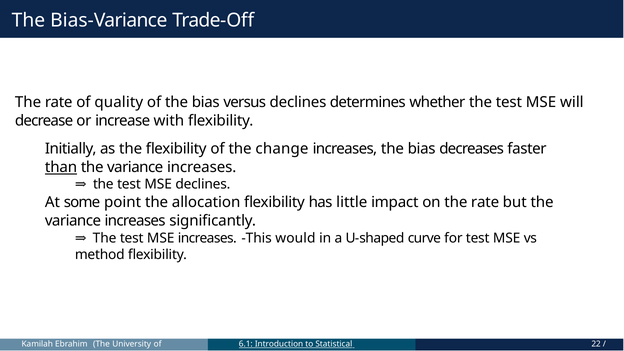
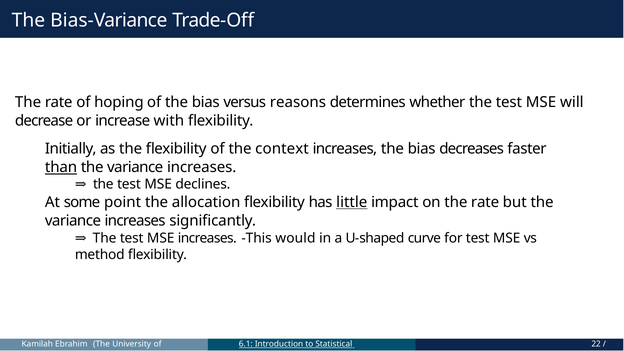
quality: quality -> hoping (119, 103)
versus declines: declines -> reasons (298, 103)
change: change -> context (282, 149)
little underline: none -> present (352, 202)
